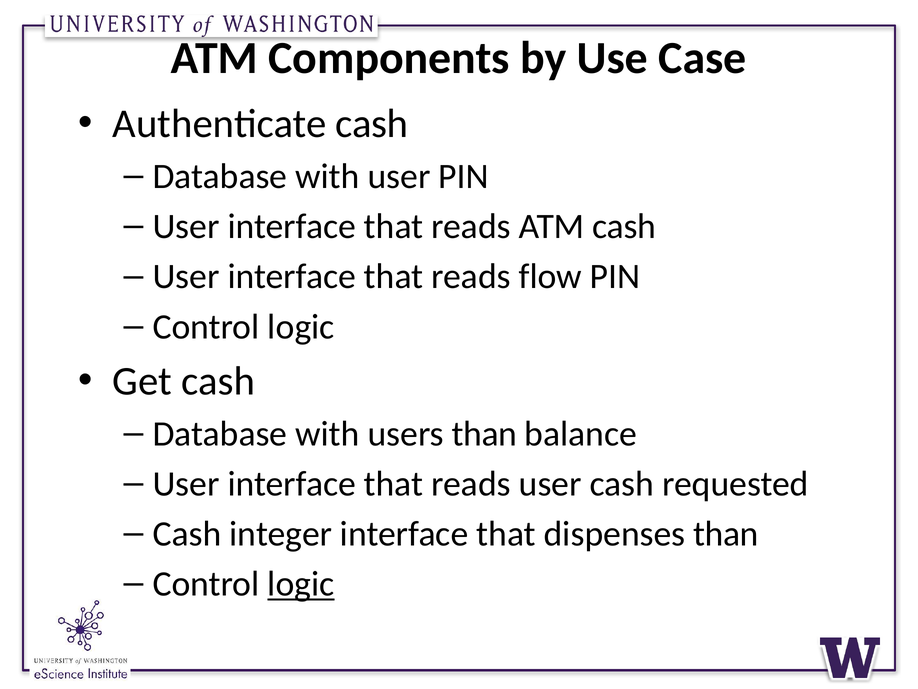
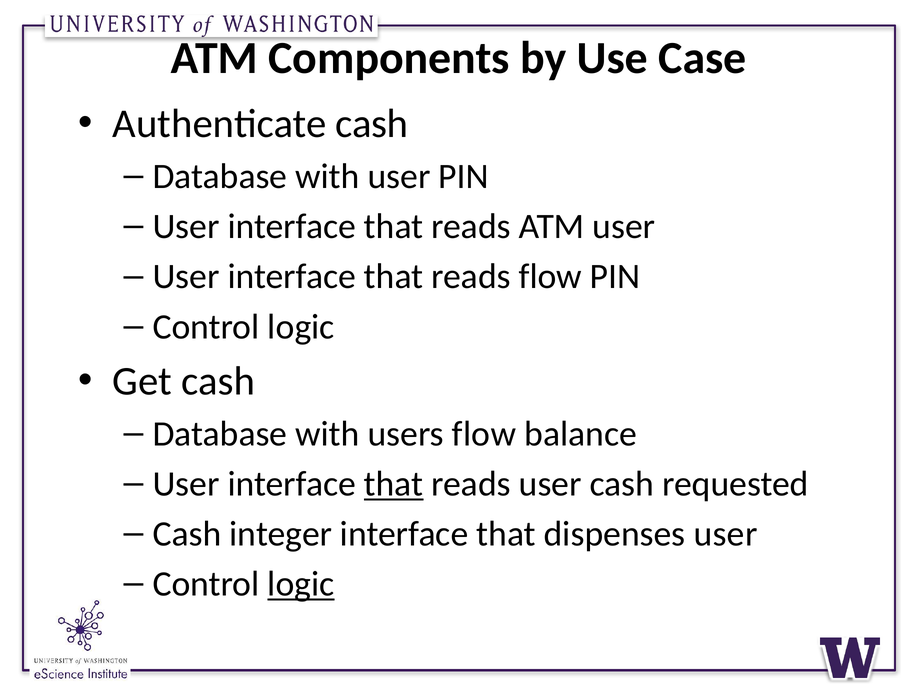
ATM cash: cash -> user (624, 226)
users than: than -> flow (484, 434)
that underline: none -> present (394, 484)
dispenses than: than -> user (725, 534)
